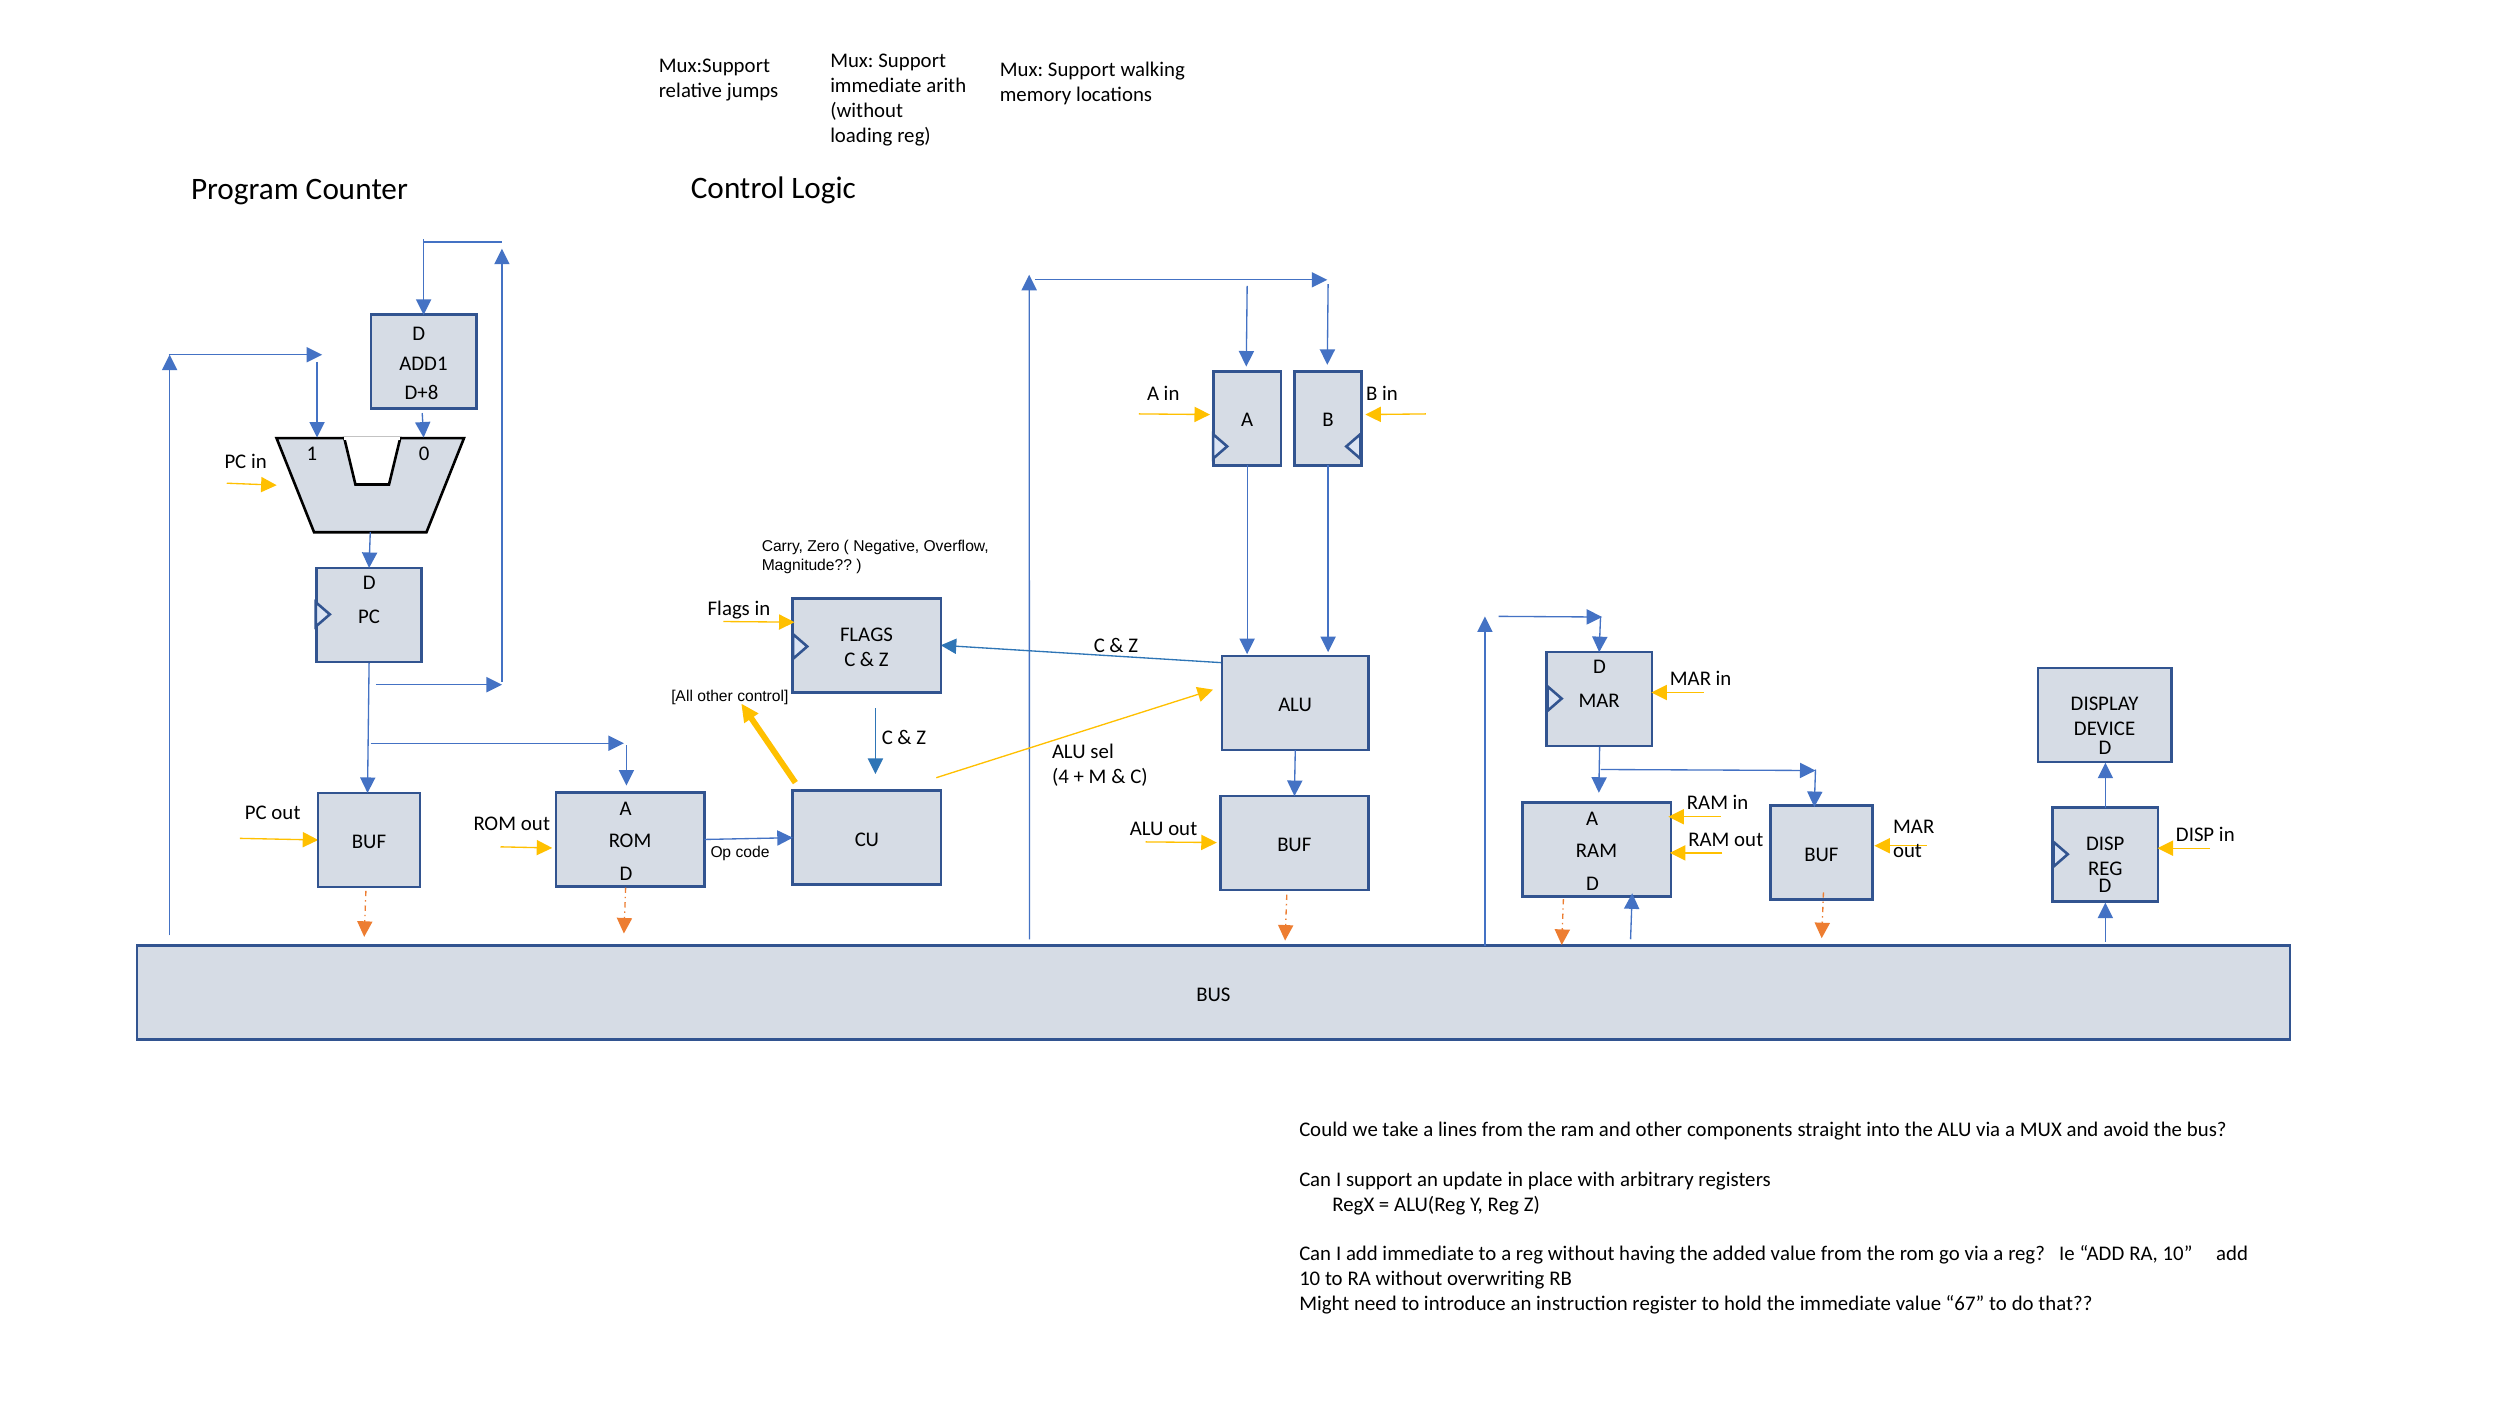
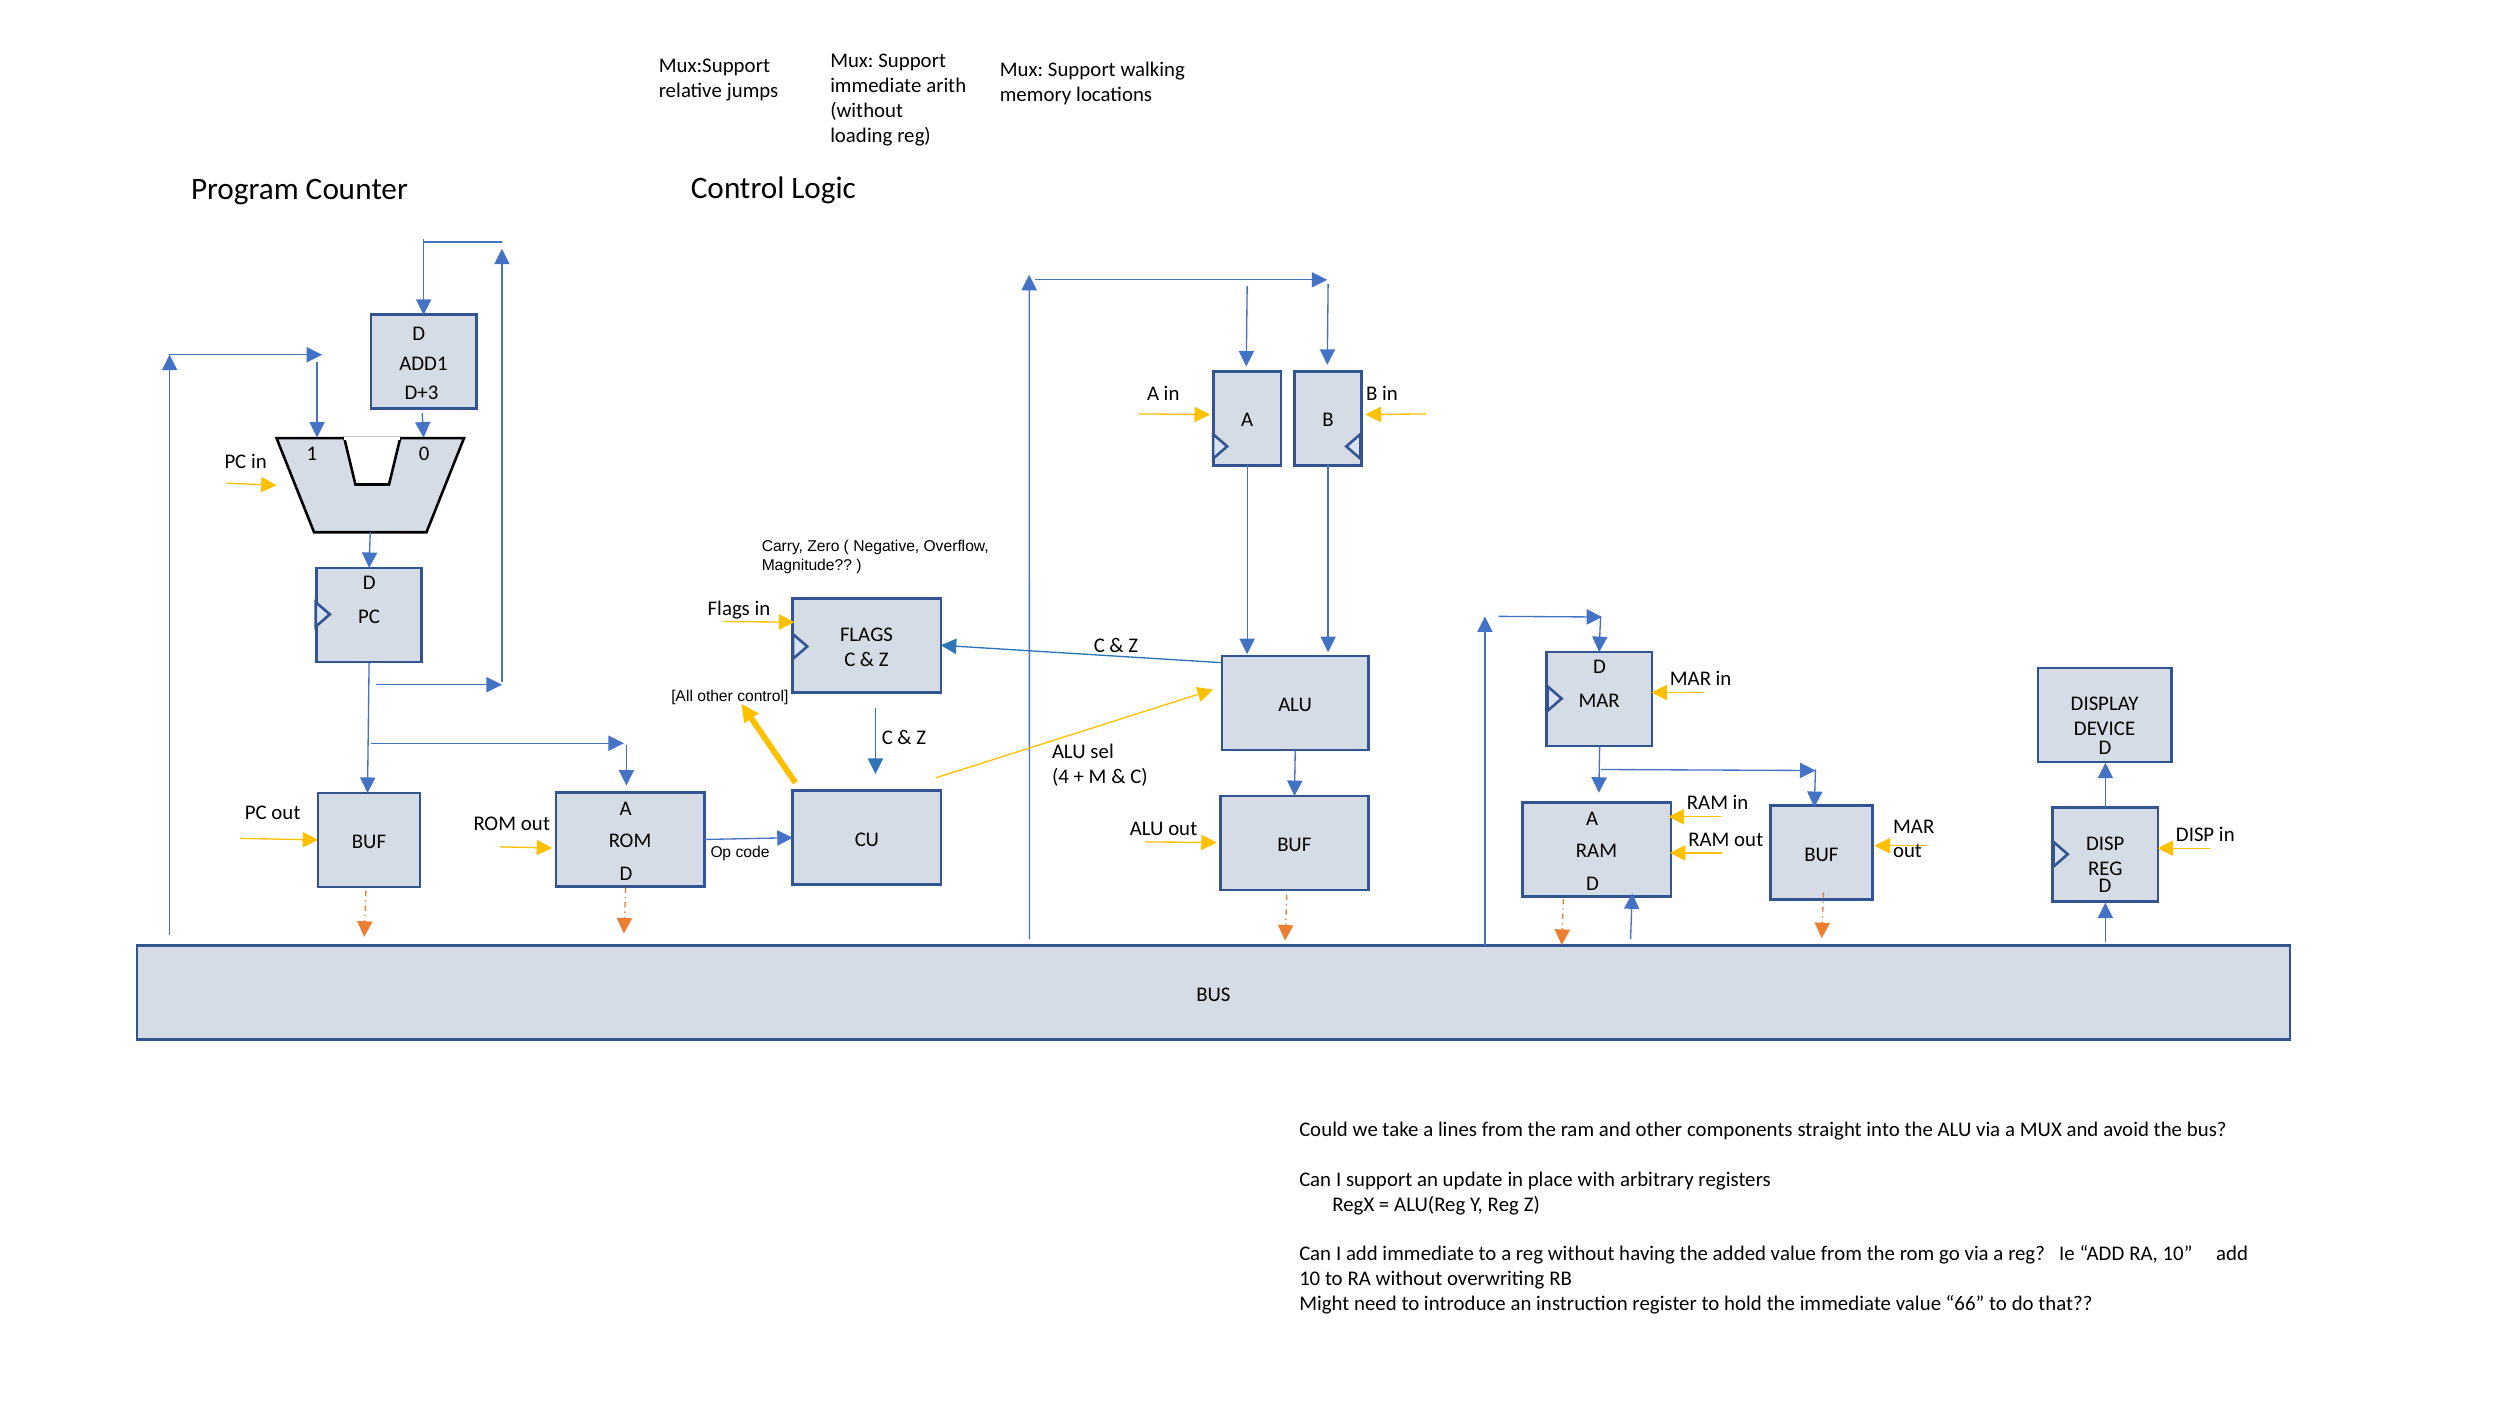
D+8: D+8 -> D+3 (422, 393)
67: 67 -> 66 (1965, 1304)
